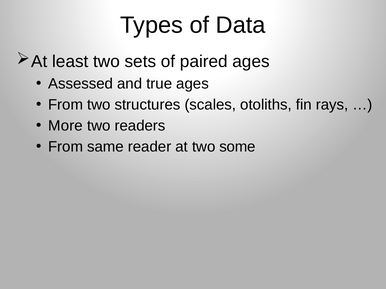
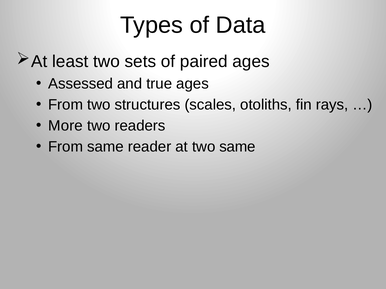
two some: some -> same (237, 147)
